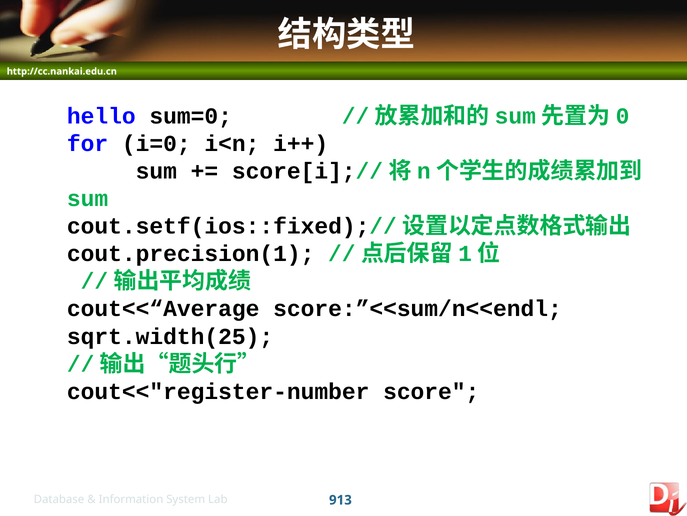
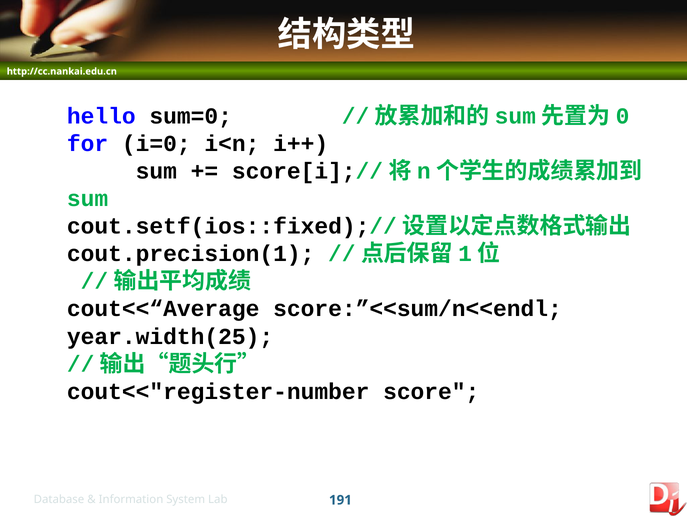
sqrt.width(25: sqrt.width(25 -> year.width(25 (170, 336)
913: 913 -> 191 (340, 499)
